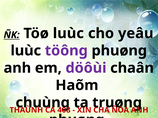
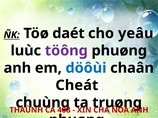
Töø luùc: luùc -> daét (68, 33)
döôùi colour: purple -> blue (86, 68)
Haõm: Haõm -> Cheát (77, 86)
